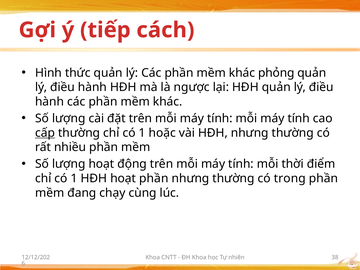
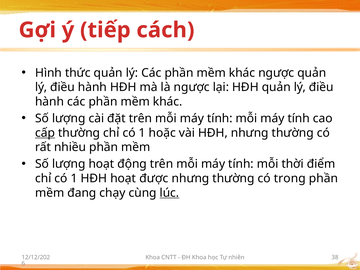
khác phỏng: phỏng -> ngược (276, 73)
hoạt phần: phần -> được (154, 178)
lúc underline: none -> present (169, 193)
